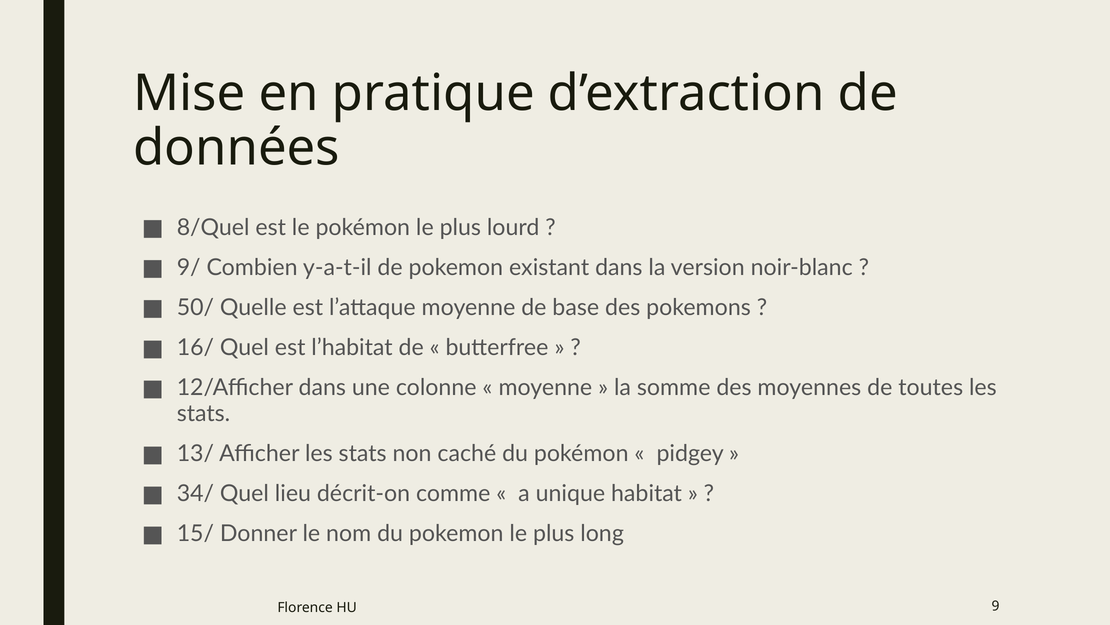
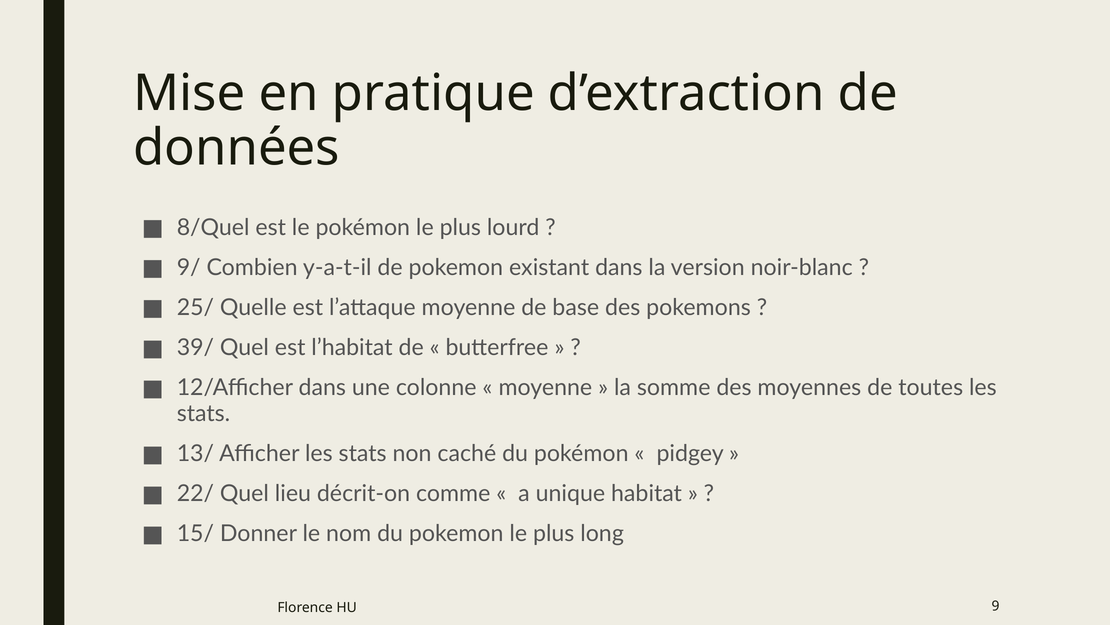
50/: 50/ -> 25/ (195, 307)
16/: 16/ -> 39/ (195, 347)
34/: 34/ -> 22/ (195, 493)
